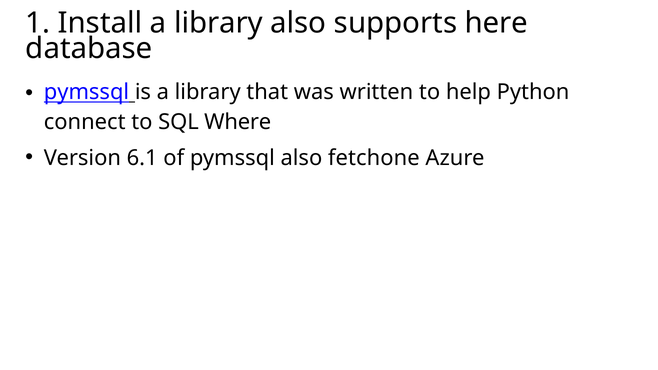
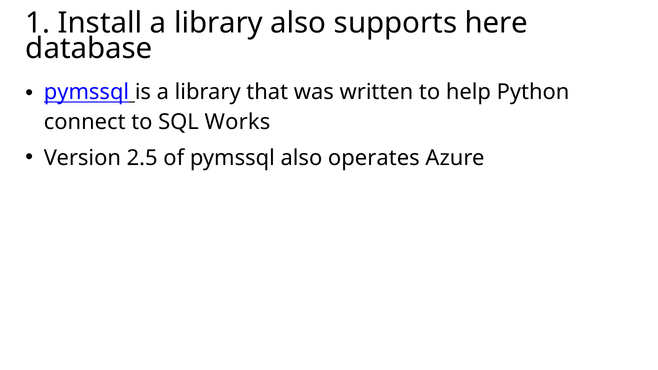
Where: Where -> Works (237, 122)
6.1: 6.1 -> 2.5 (142, 158)
fetchone: fetchone -> operates (374, 158)
